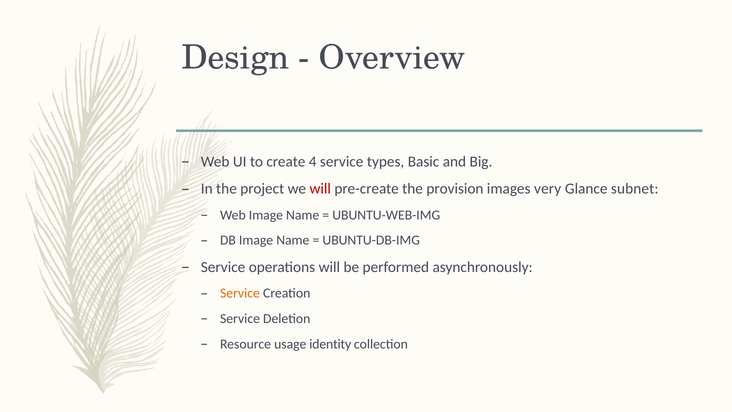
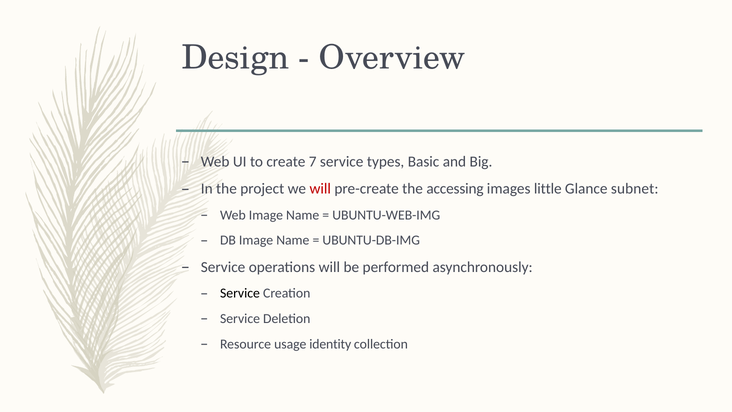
4: 4 -> 7 (313, 161)
provision: provision -> accessing (455, 189)
very: very -> little (548, 189)
Service colour: orange -> black (240, 293)
